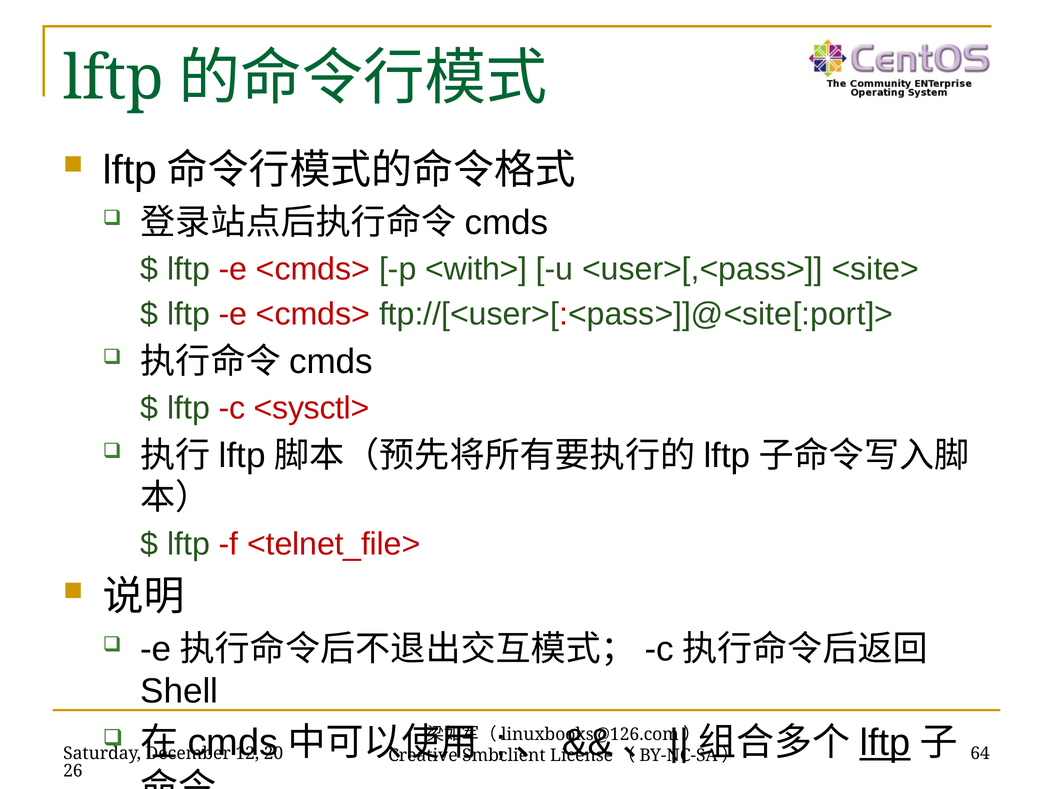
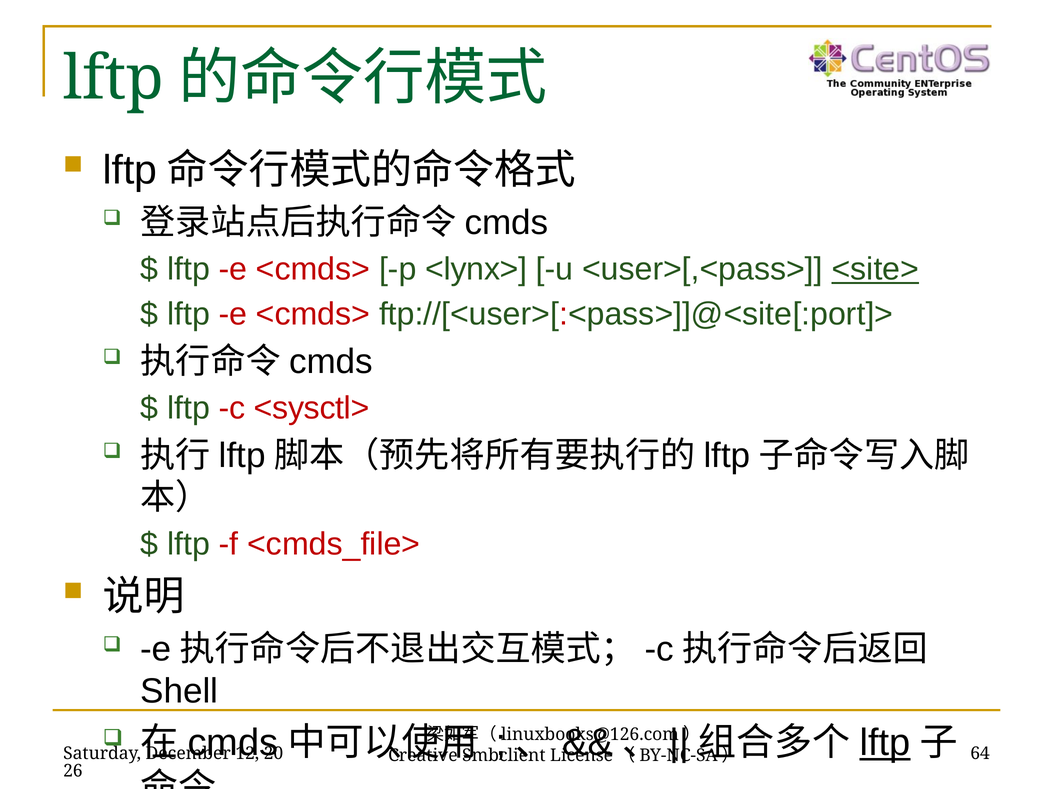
<with>: <with> -> <lynx> (476, 269)
<site> underline: none -> present (875, 269)
<telnet_file>: <telnet_file> -> <cmds_file> (334, 545)
